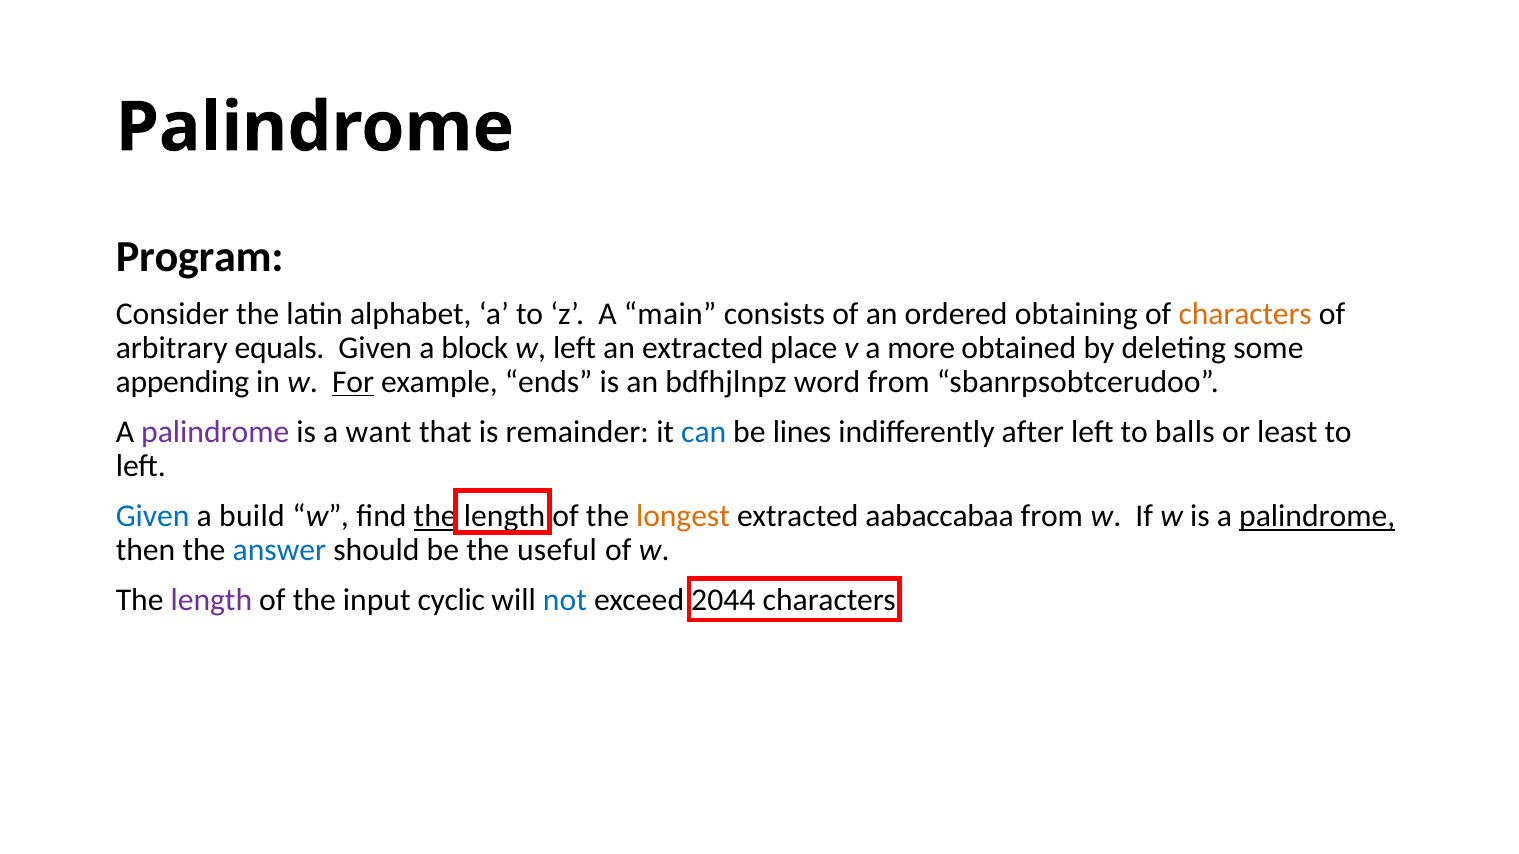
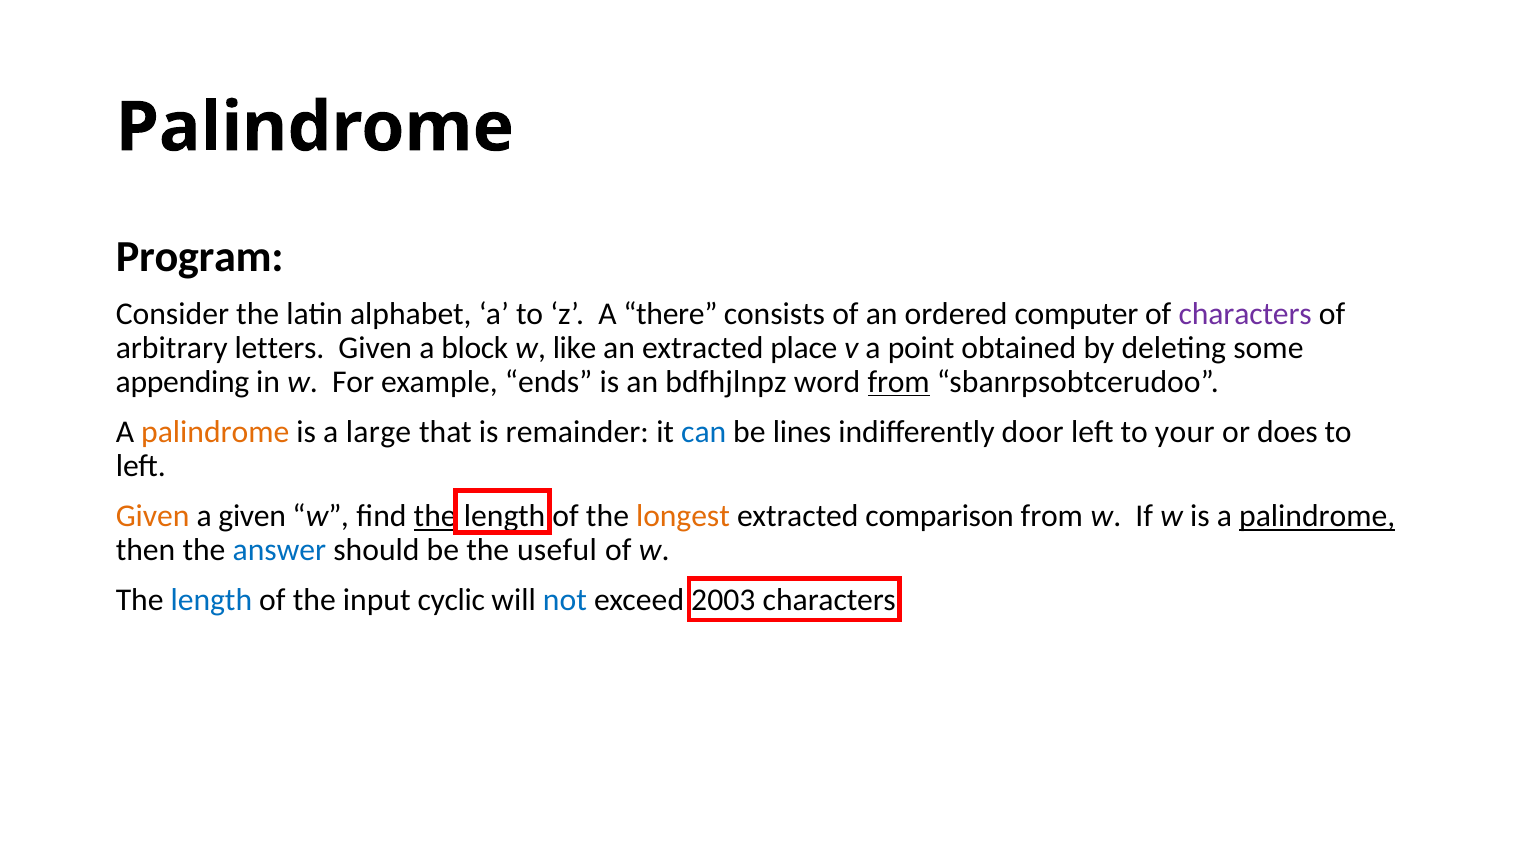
main: main -> there (670, 314)
obtaining: obtaining -> computer (1076, 314)
characters colour: orange -> purple (1245, 314)
equals: equals -> letters (280, 348)
w left: left -> like (575, 348)
more: more -> point (921, 348)
For underline: present -> none (353, 382)
from underline: none -> present (899, 382)
palindrome colour: purple -> orange (215, 432)
want: want -> large (379, 432)
after: after -> door (1033, 432)
balls: balls -> your (1185, 432)
least: least -> does (1287, 432)
Given colour: blue -> orange (153, 516)
a build: build -> given (252, 516)
aabaccabaa: aabaccabaa -> comparison (940, 516)
length colour: purple -> blue (211, 600)
2044: 2044 -> 2003 (723, 600)
